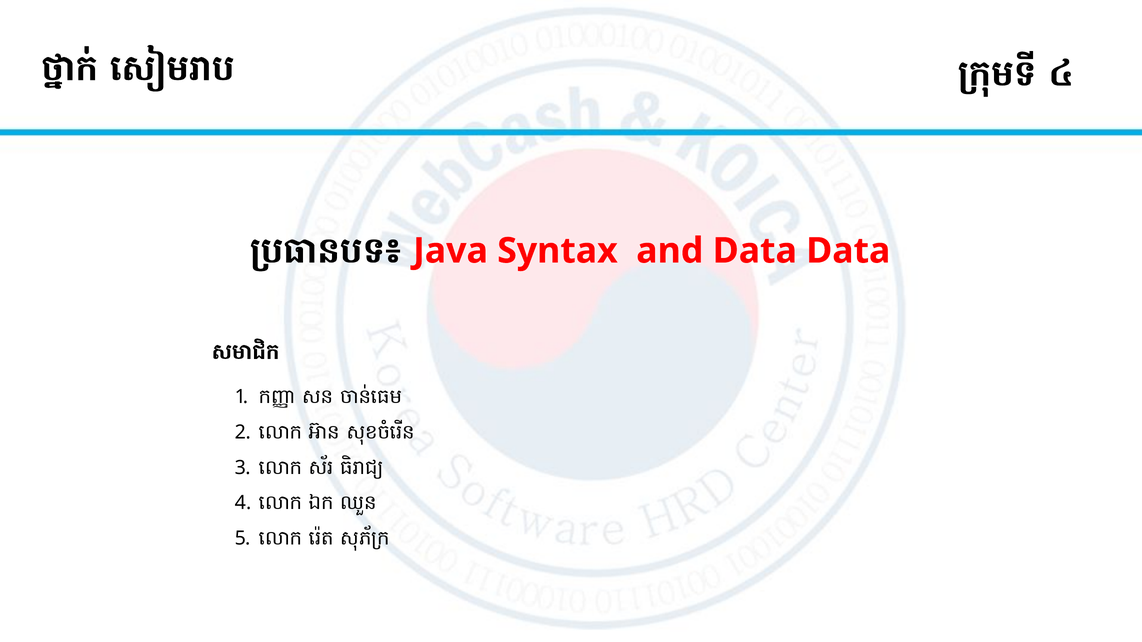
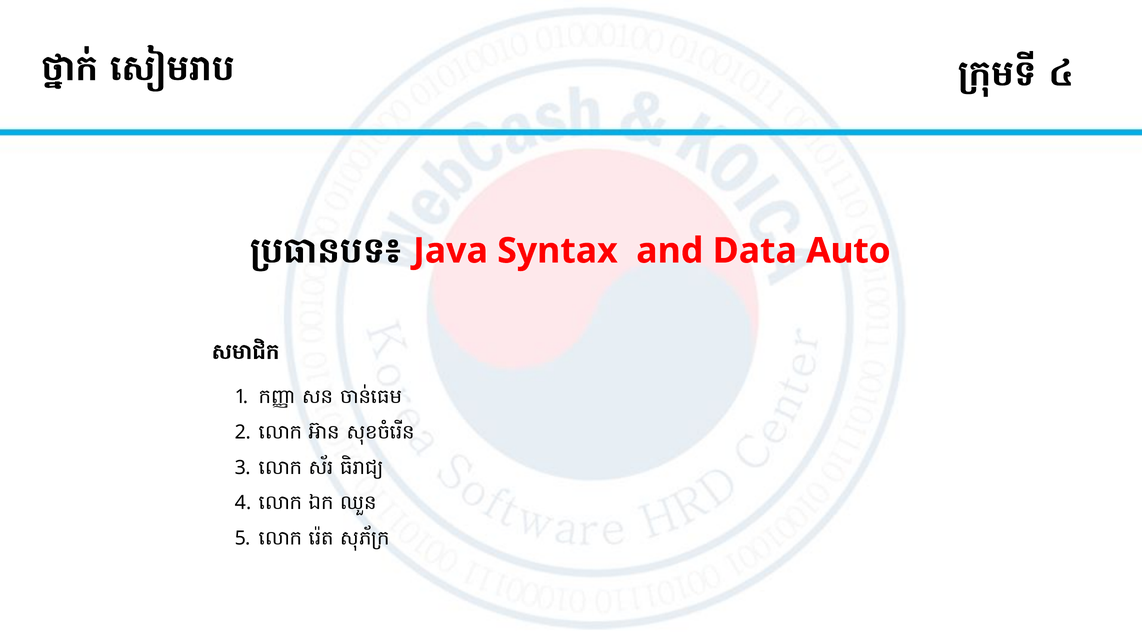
Data Data: Data -> Auto (848, 251)
